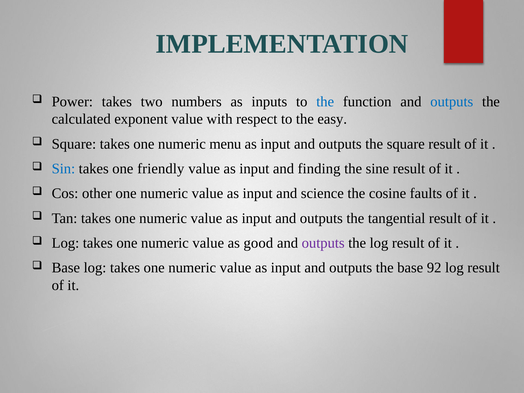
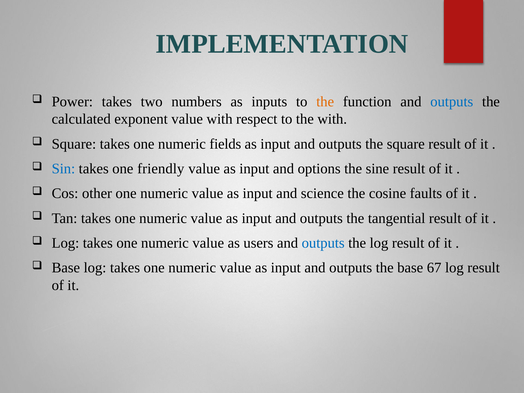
the colour: blue -> orange (325, 102)
the easy: easy -> with (332, 119)
menu: menu -> fields (225, 144)
finding: finding -> options (319, 169)
good: good -> users (258, 243)
outputs colour: purple -> blue (323, 243)
92: 92 -> 67 (434, 268)
